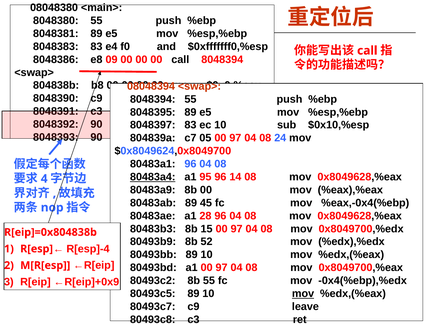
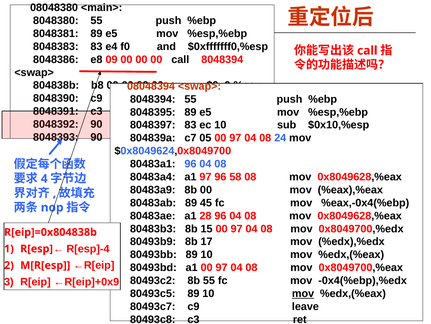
80483a4 underline: present -> none (153, 177)
a1 95: 95 -> 97 (205, 177)
14: 14 -> 58 (235, 177)
52: 52 -> 17 (207, 241)
